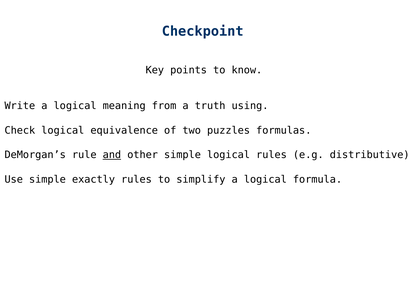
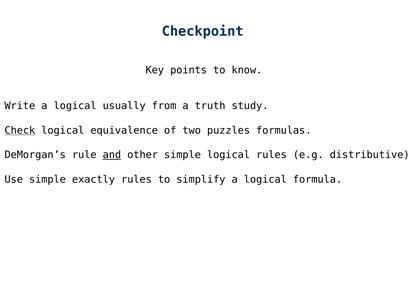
meaning: meaning -> usually (124, 106)
using: using -> study (250, 106)
Check underline: none -> present (20, 130)
